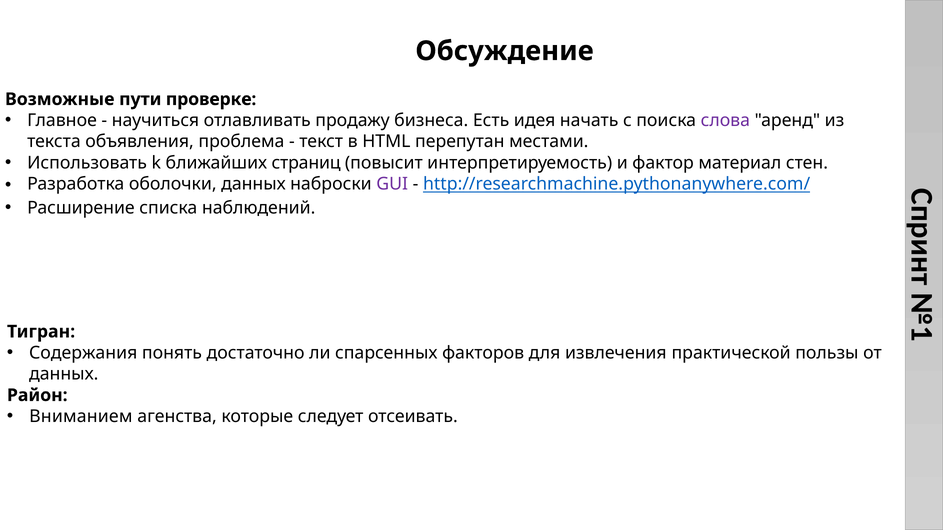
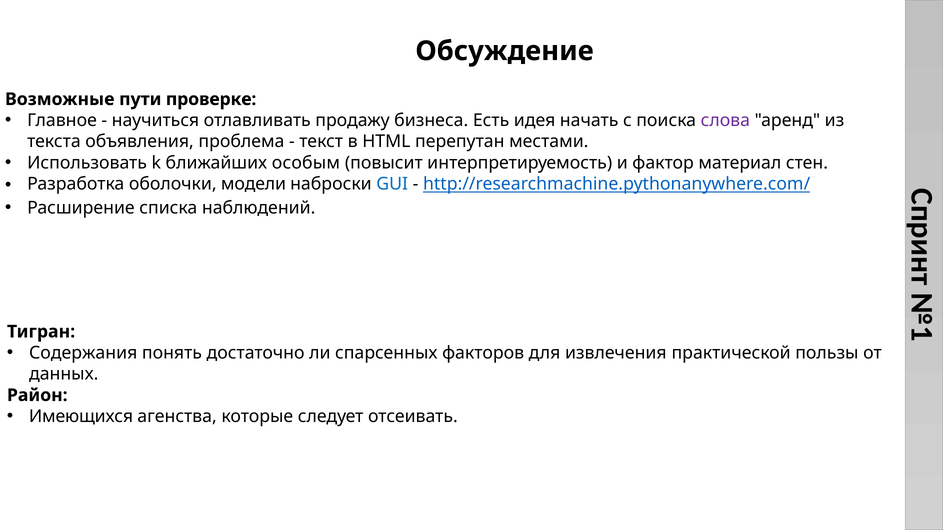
страниц: страниц -> особым (306, 163)
оболочки данных: данных -> модели (254, 184)
GUI colour: purple -> blue (392, 184)
Вниманием: Вниманием -> Имеющихся (81, 417)
